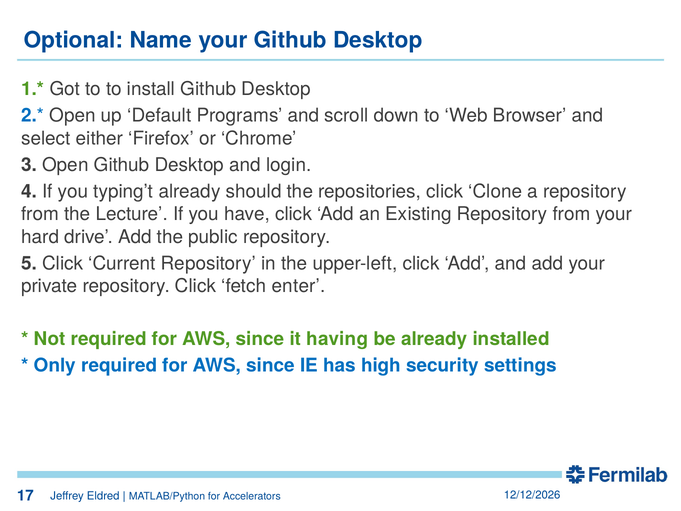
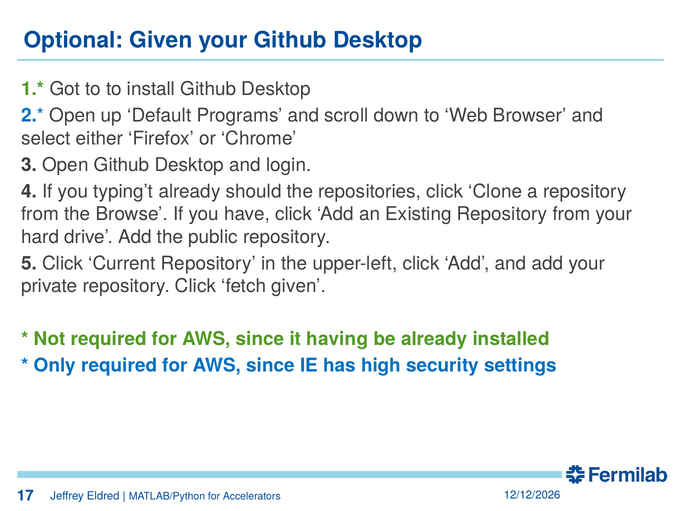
Optional Name: Name -> Given (161, 40)
Lecture: Lecture -> Browse (132, 214)
fetch enter: enter -> given (299, 286)
